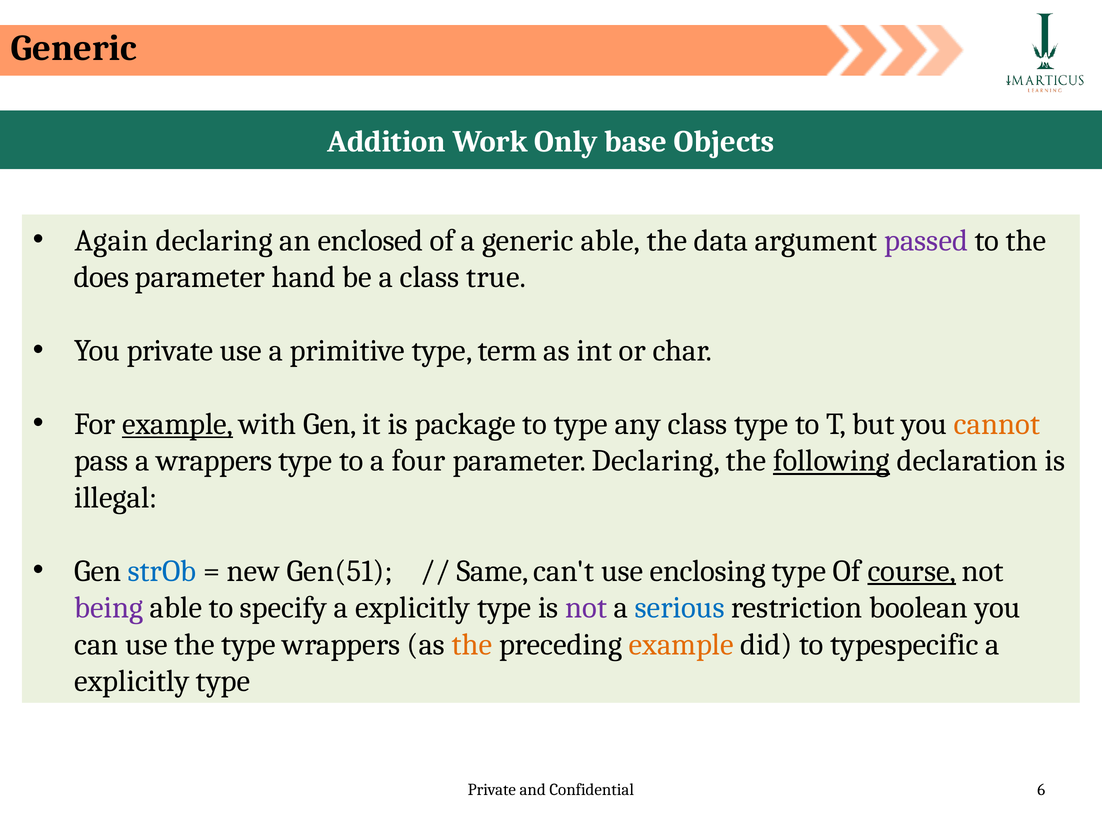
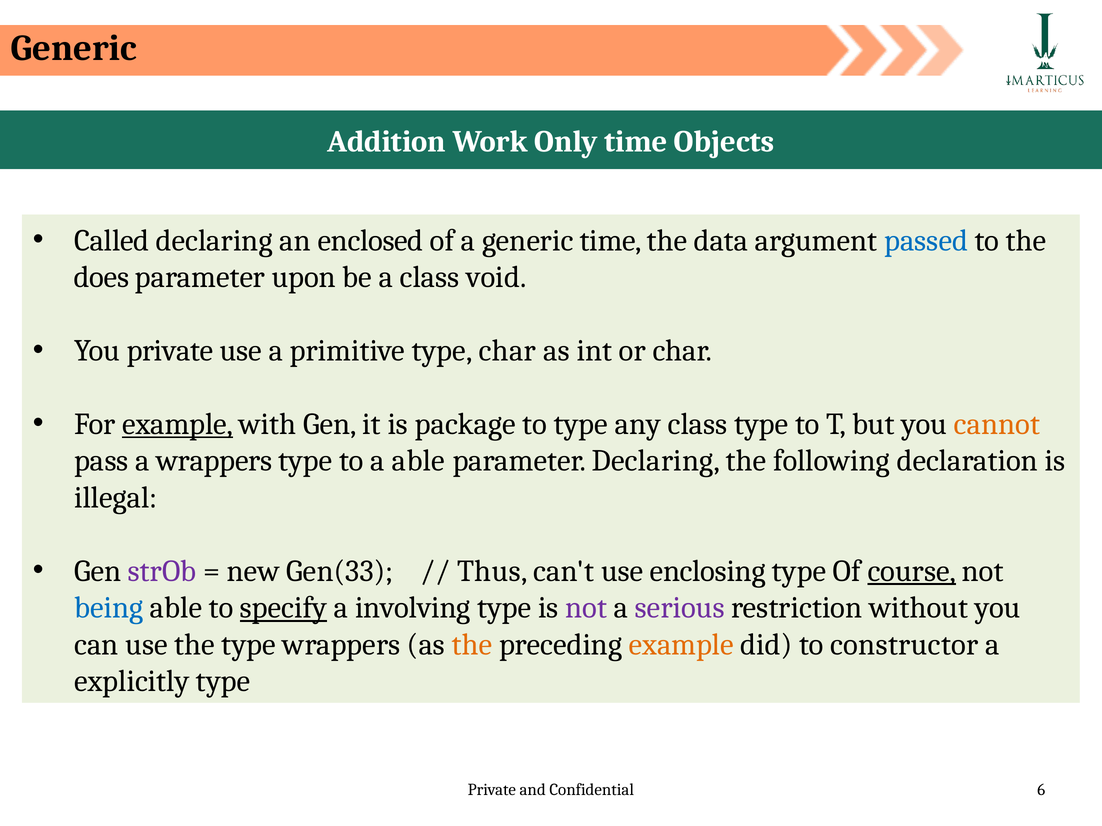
Only base: base -> time (636, 142)
Again: Again -> Called (112, 241)
generic able: able -> time (611, 241)
passed colour: purple -> blue (926, 241)
hand: hand -> upon (304, 277)
true: true -> void (496, 277)
type term: term -> char (507, 351)
a four: four -> able (418, 461)
following underline: present -> none (831, 461)
strOb colour: blue -> purple (162, 571)
Gen(51: Gen(51 -> Gen(33 (340, 571)
Same: Same -> Thus (492, 571)
being colour: purple -> blue (109, 608)
specify underline: none -> present (284, 608)
explicitly: explicitly -> involving (413, 608)
serious colour: blue -> purple (680, 608)
boolean: boolean -> without (919, 608)
typespecific: typespecific -> constructor (904, 645)
